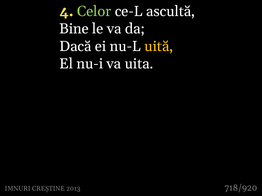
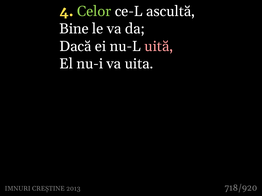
uită colour: yellow -> pink (159, 46)
